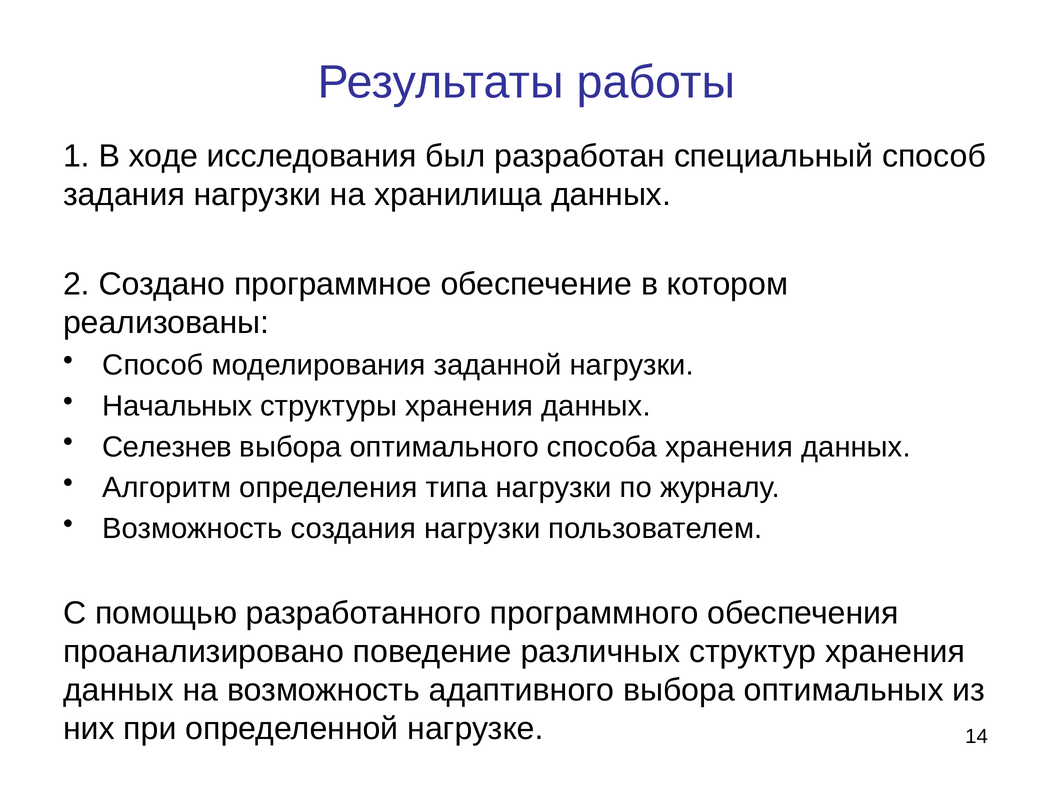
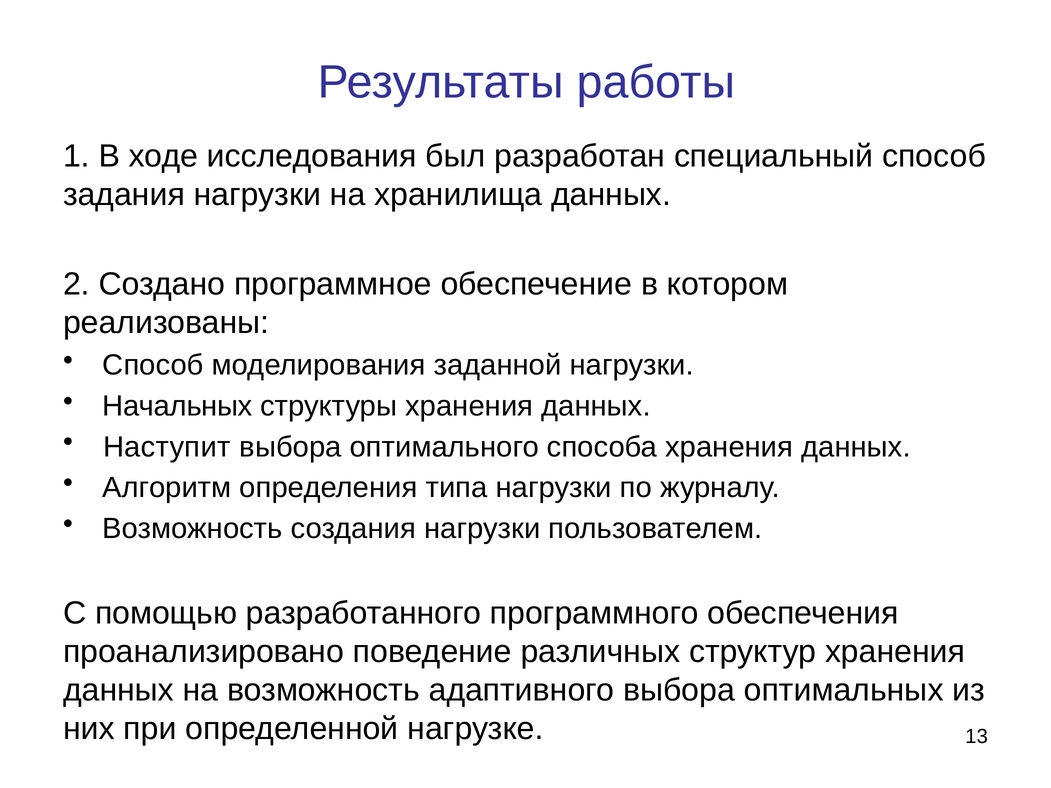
Селезнев: Селезнев -> Наступит (167, 447)
14: 14 -> 13 (977, 737)
